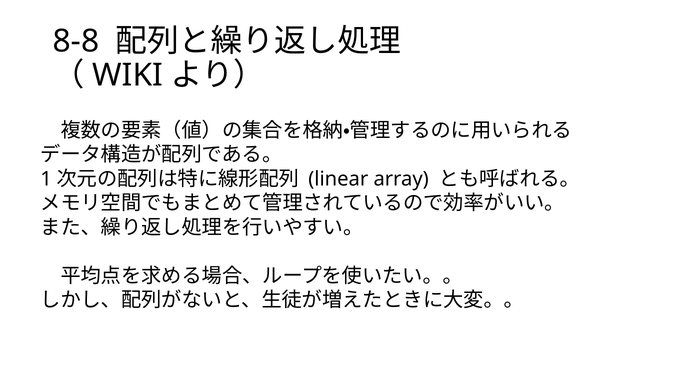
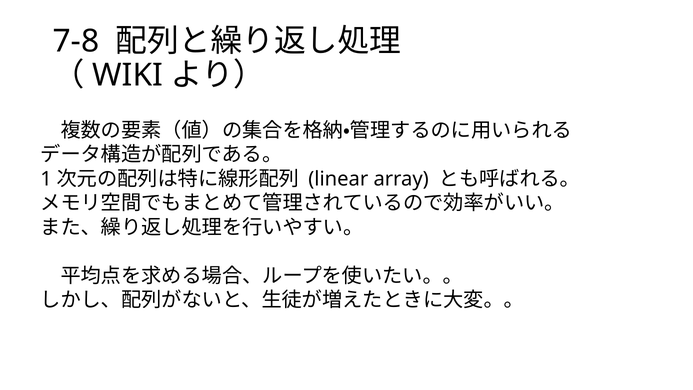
8-8: 8-8 -> 7-8 (76, 41)
